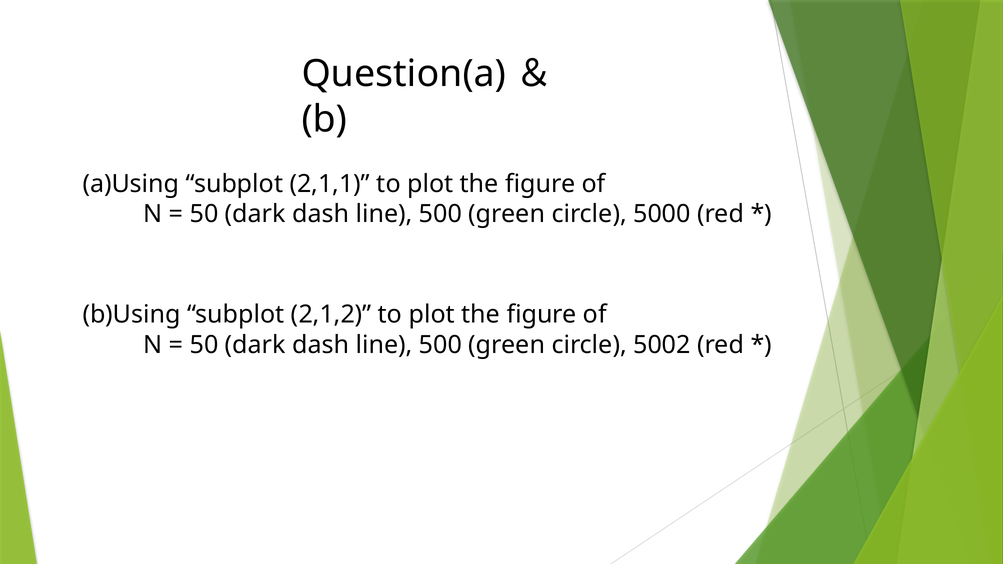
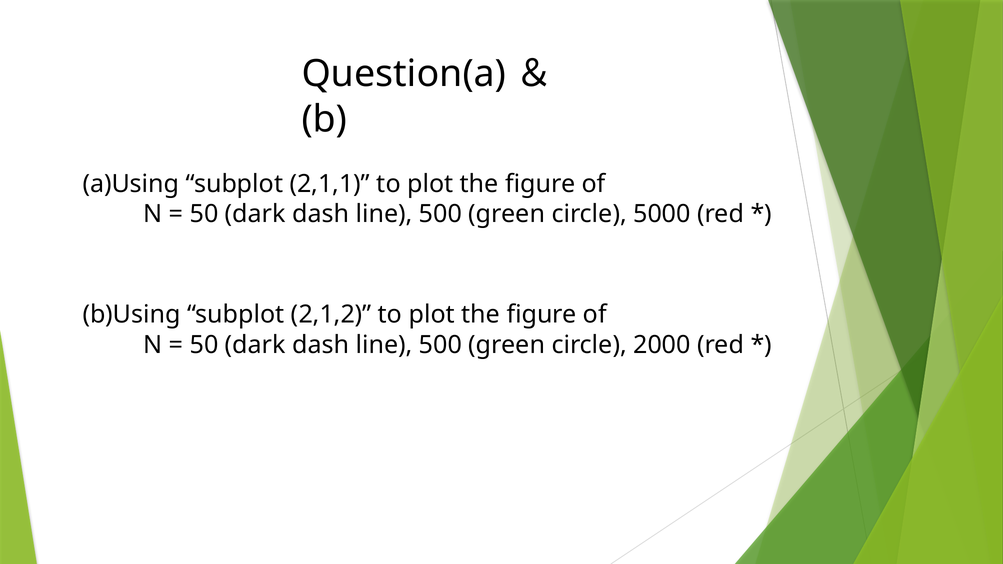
5002: 5002 -> 2000 (662, 345)
